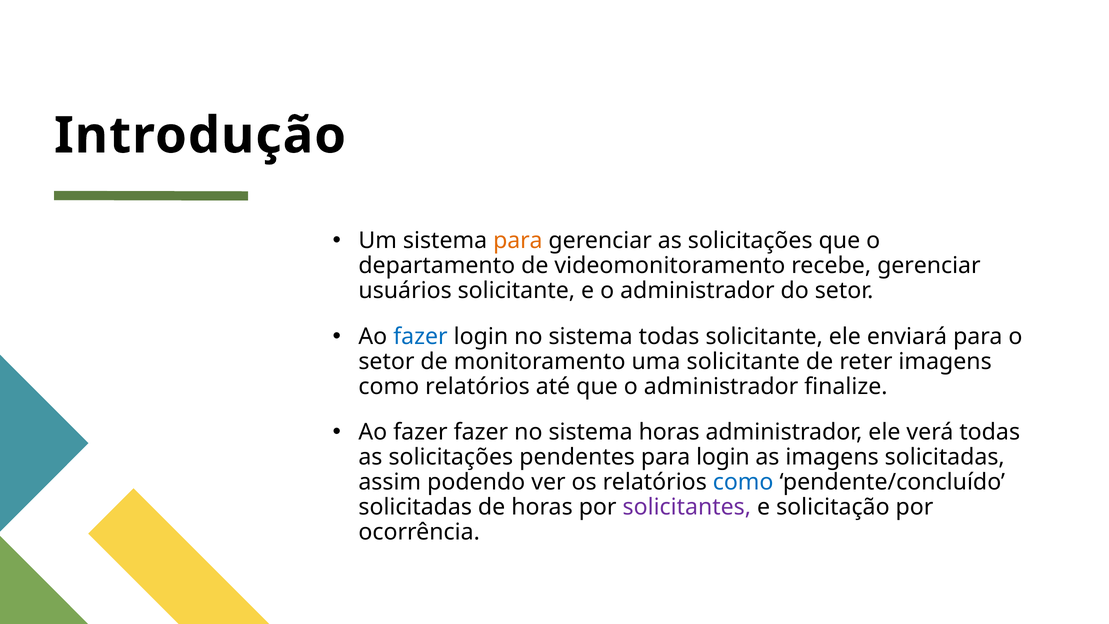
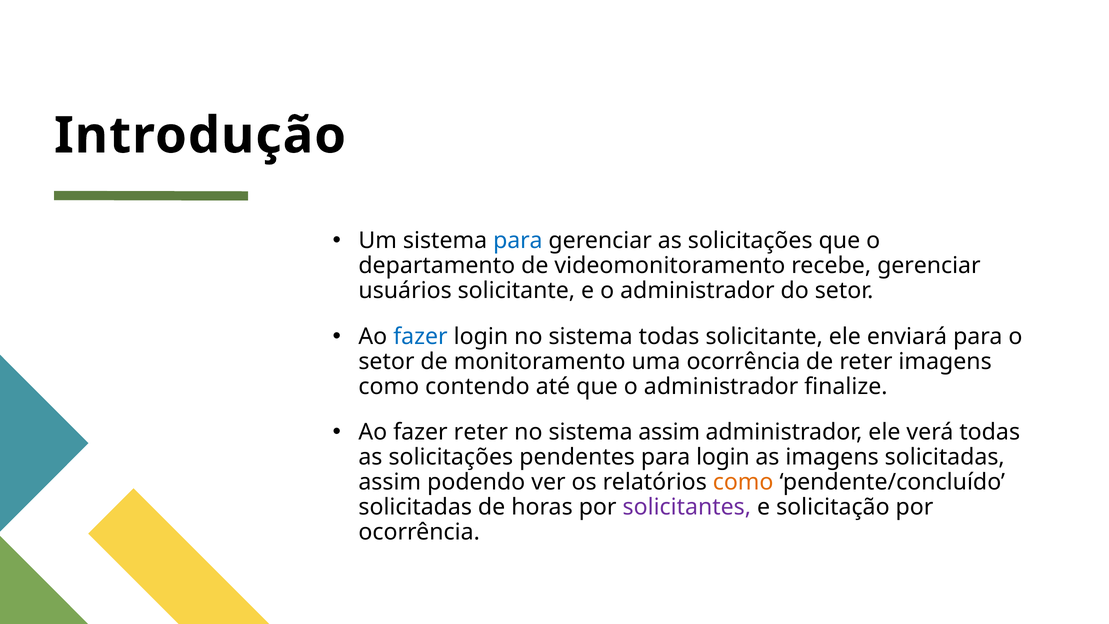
para colour: orange -> blue (518, 241)
uma solicitante: solicitante -> ocorrência (743, 361)
como relatórios: relatórios -> contendo (477, 386)
fazer fazer: fazer -> reter (481, 432)
sistema horas: horas -> assim (669, 432)
como colour: blue -> orange (743, 482)
